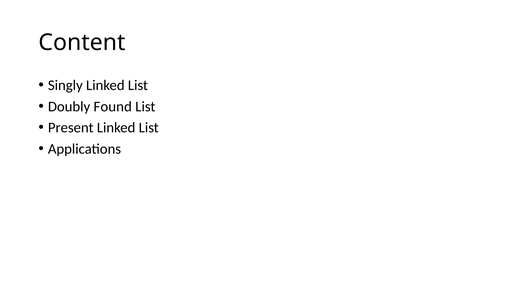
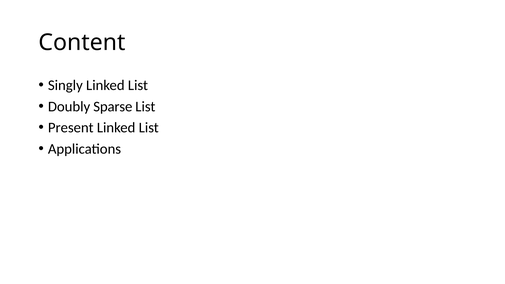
Found: Found -> Sparse (113, 107)
